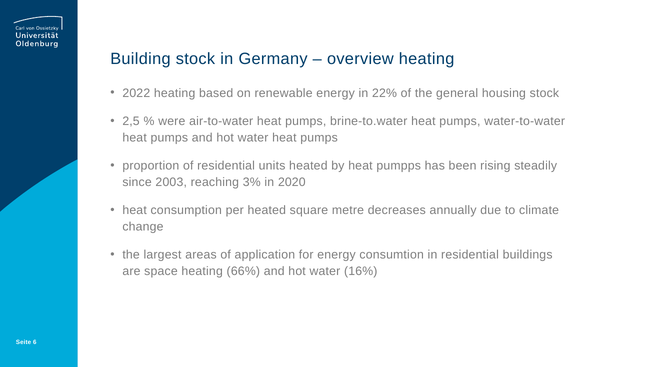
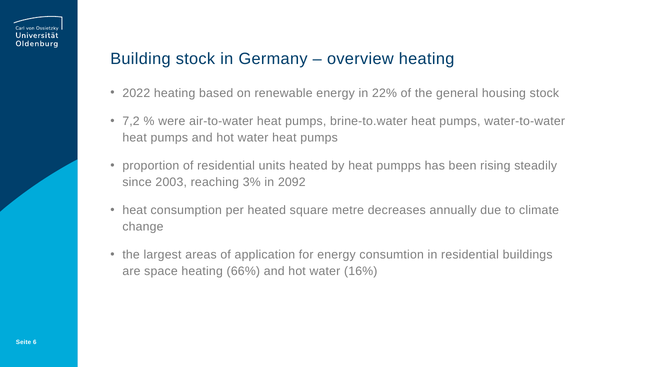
2,5: 2,5 -> 7,2 (131, 121)
2020: 2020 -> 2092 (292, 182)
